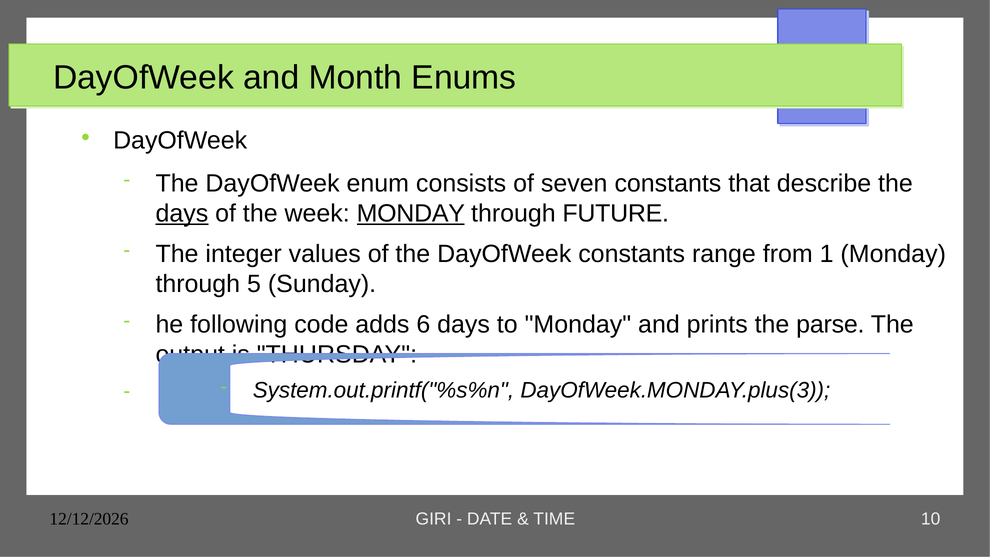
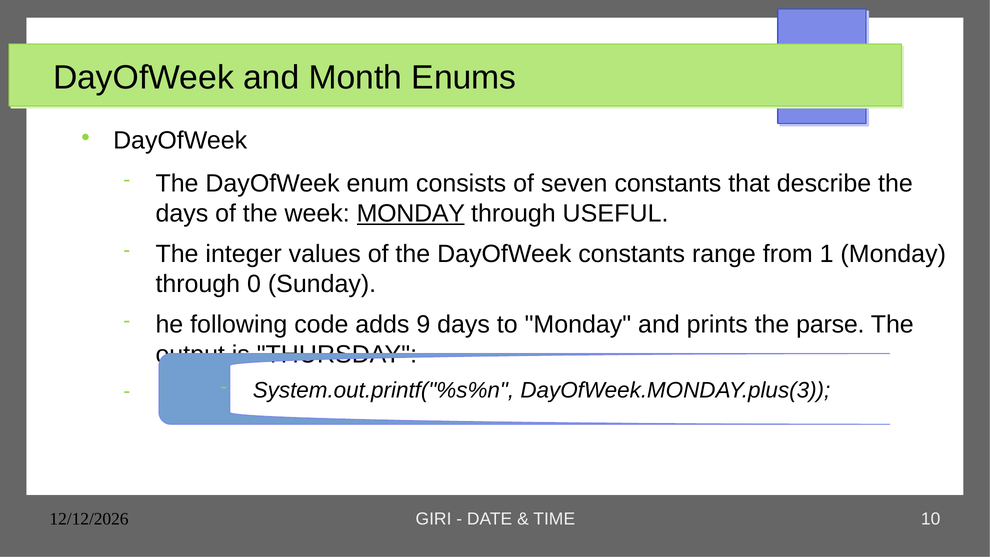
days underline: present -> none (182, 214)
FUTURE: FUTURE -> USEFUL (616, 214)
5: 5 -> 0 (254, 284)
6: 6 -> 9 (423, 325)
